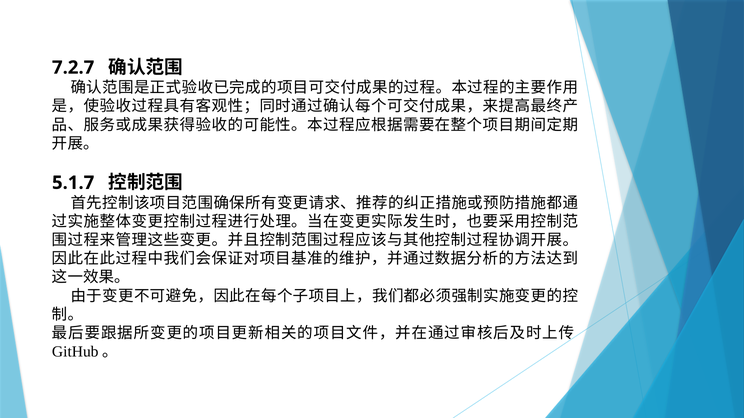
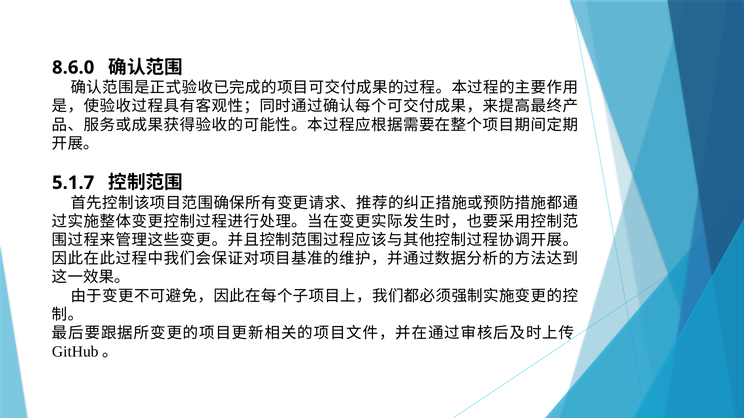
7.2.7: 7.2.7 -> 8.6.0 (73, 68)
